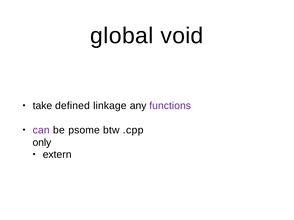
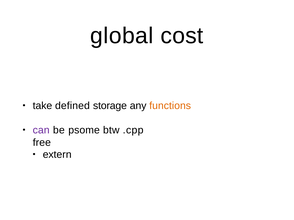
void: void -> cost (182, 36)
linkage: linkage -> storage (110, 106)
functions colour: purple -> orange (170, 106)
only: only -> free (42, 143)
